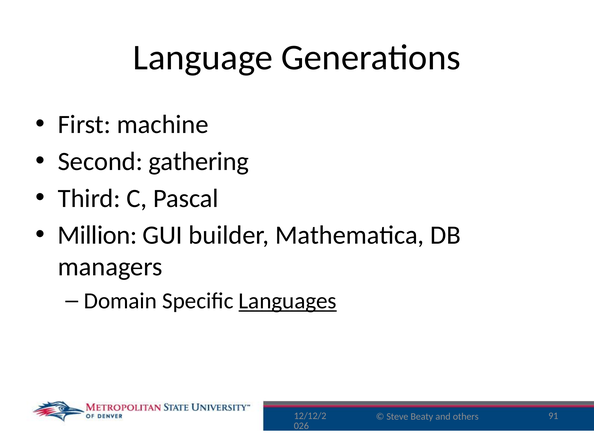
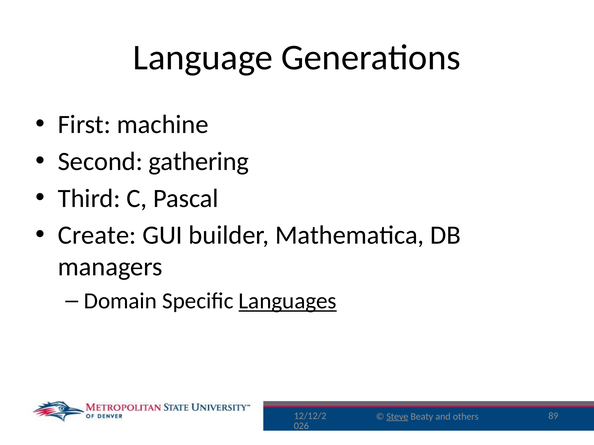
Million: Million -> Create (97, 236)
Steve underline: none -> present (397, 417)
91: 91 -> 89 (553, 416)
